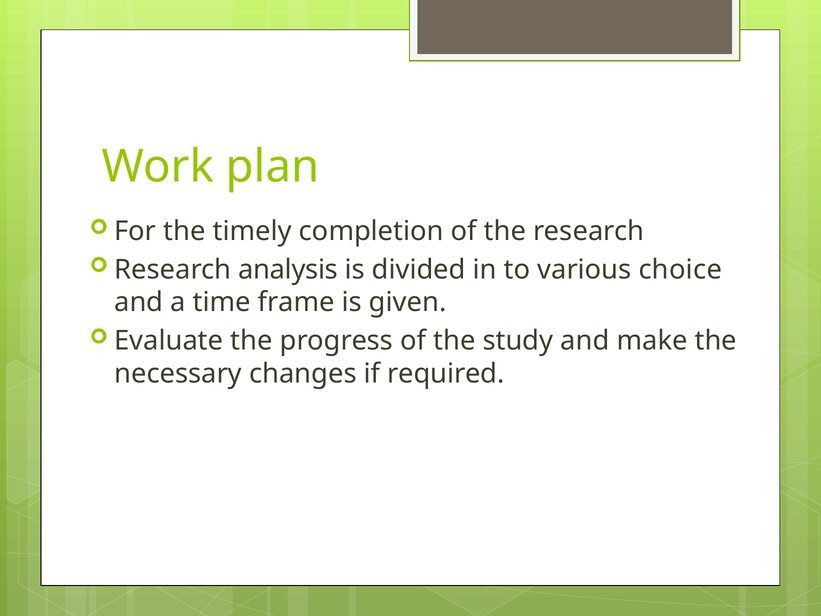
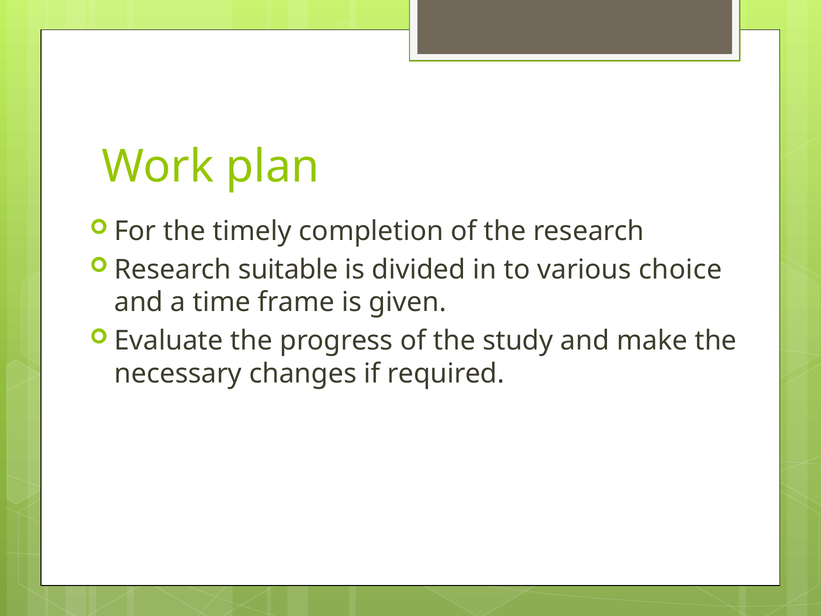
analysis: analysis -> suitable (288, 269)
